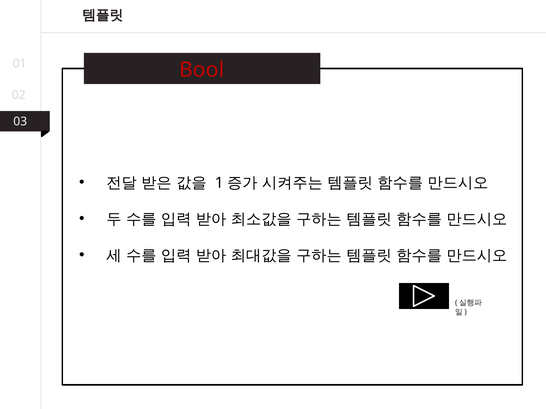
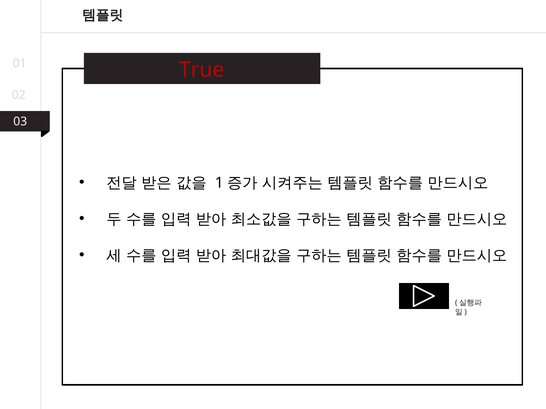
Bool: Bool -> True (202, 70)
